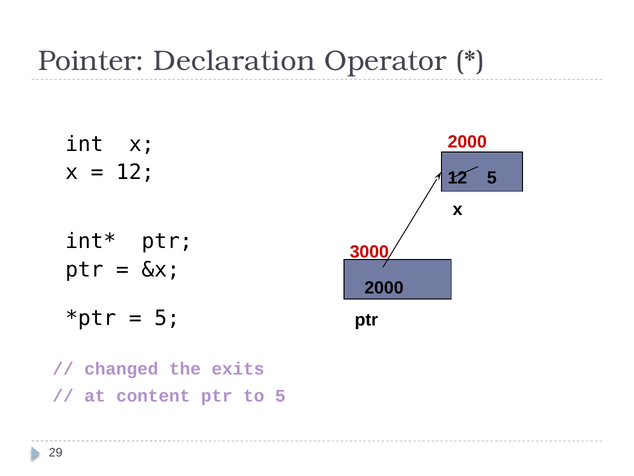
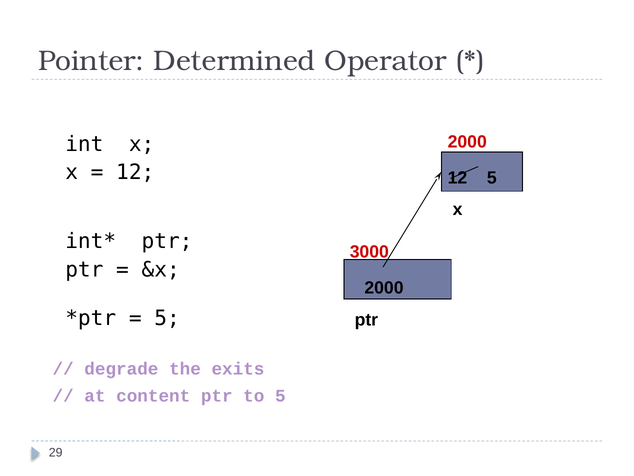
Declaration: Declaration -> Determined (234, 61)
changed: changed -> degrade (121, 368)
